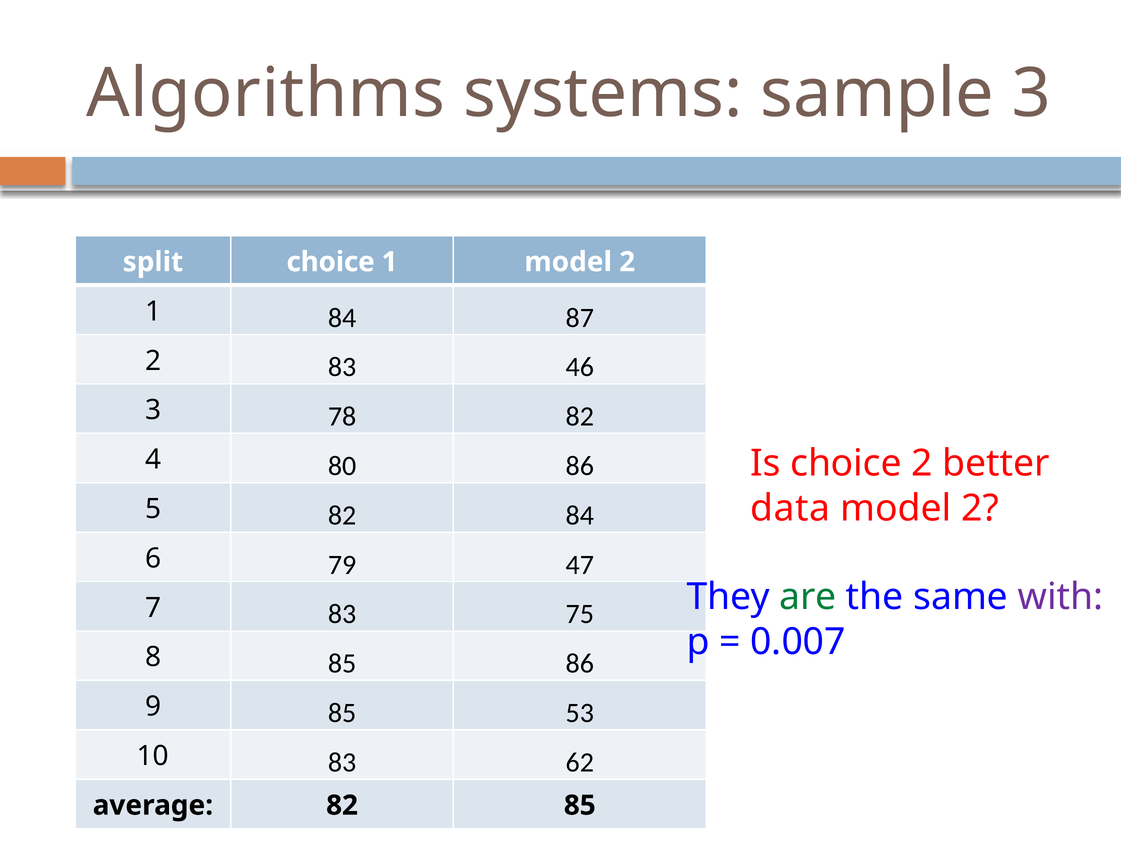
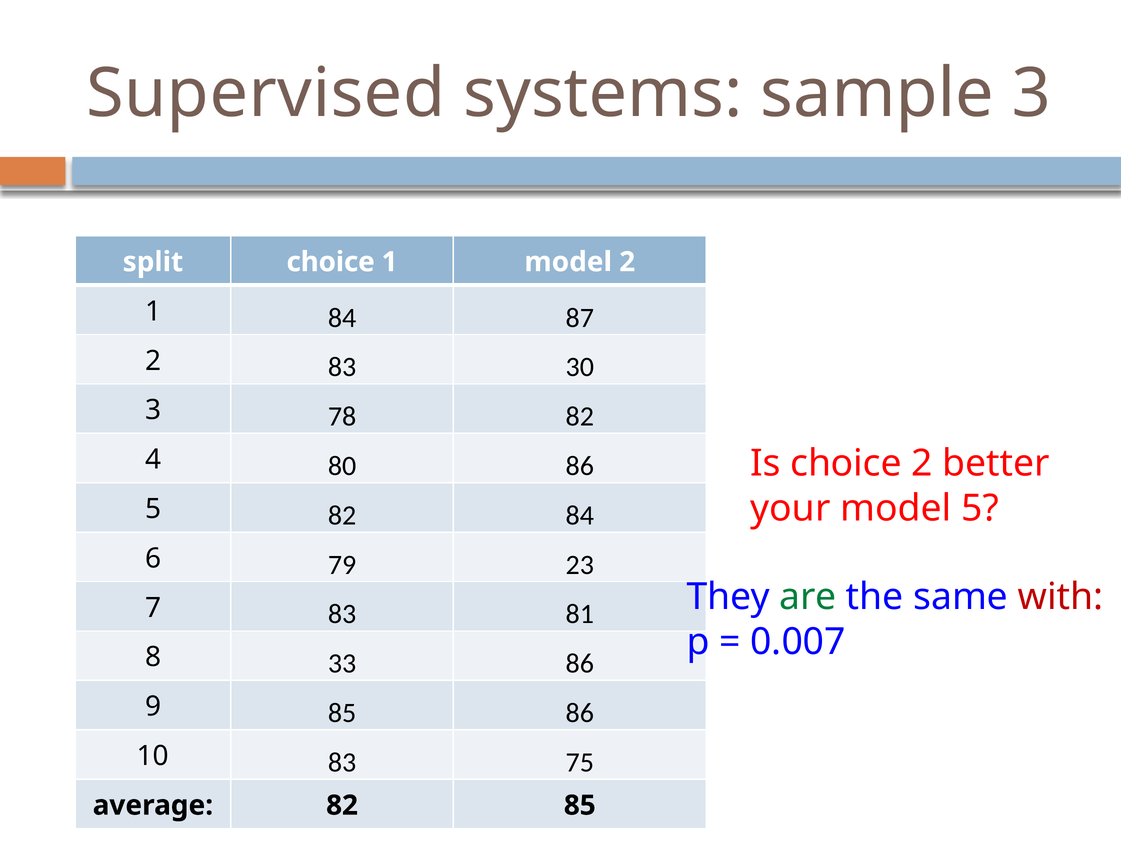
Algorithms: Algorithms -> Supervised (266, 94)
46: 46 -> 30 (580, 367)
data: data -> your (790, 508)
2: 2 -> 5 (980, 508)
47: 47 -> 23 (580, 565)
with colour: purple -> red (1061, 597)
75: 75 -> 81 (580, 614)
8 85: 85 -> 33 (342, 663)
85 53: 53 -> 86 (580, 713)
62: 62 -> 75 (580, 762)
